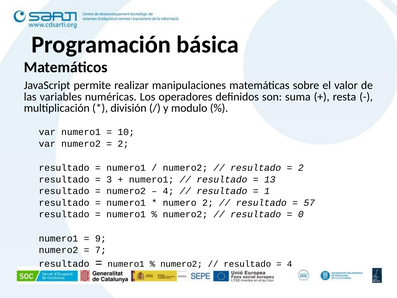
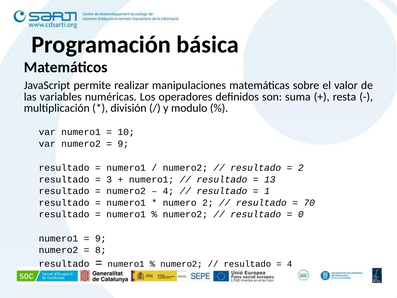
2: 2 -> 9 (123, 144)
57: 57 -> 70 (309, 203)
7: 7 -> 8 (101, 250)
